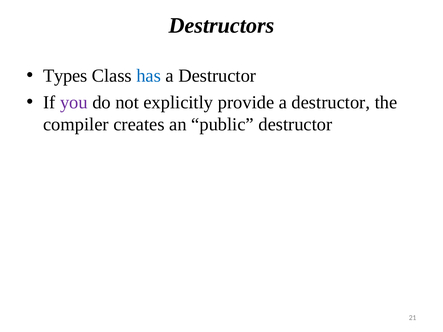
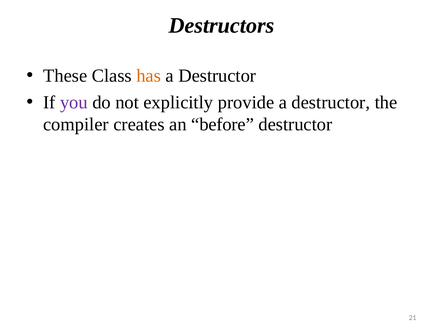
Types: Types -> These (65, 76)
has colour: blue -> orange (149, 76)
public: public -> before (223, 125)
